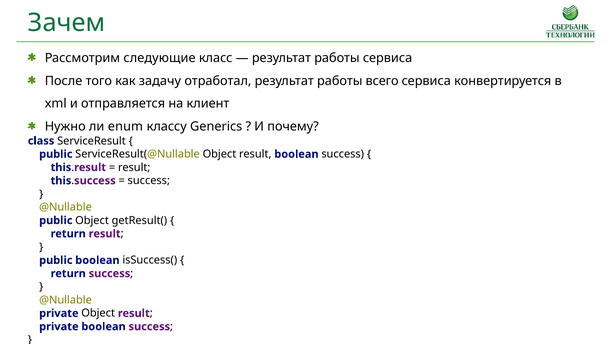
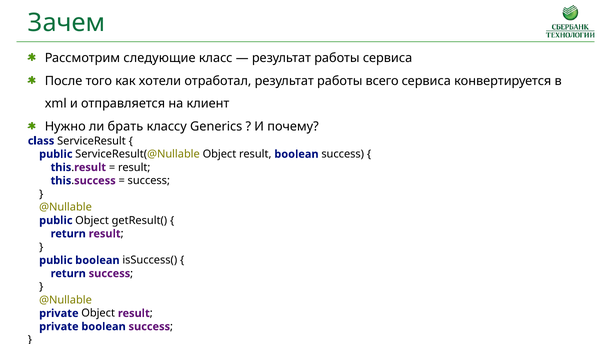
задачу: задачу -> хотели (160, 81)
enum: enum -> брать (125, 127)
